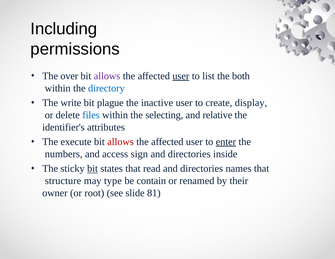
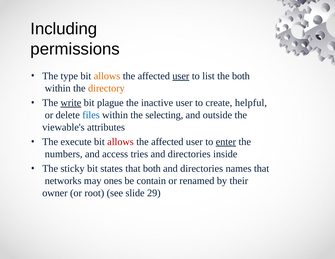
over: over -> type (69, 76)
allows colour: purple -> orange (107, 76)
directory colour: blue -> orange (106, 88)
write underline: none -> present (71, 103)
display: display -> helpful (251, 103)
relative: relative -> outside (217, 115)
identifier's: identifier's -> viewable's (63, 127)
sign: sign -> tries (139, 154)
bit underline: present -> none (93, 169)
that read: read -> both (152, 169)
structure: structure -> networks (63, 181)
type: type -> ones (113, 181)
81: 81 -> 29 (154, 193)
